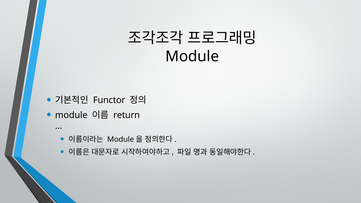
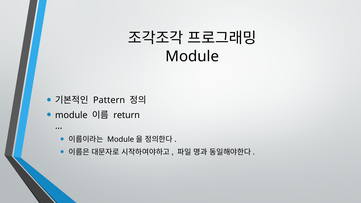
Functor: Functor -> Pattern (109, 100)
